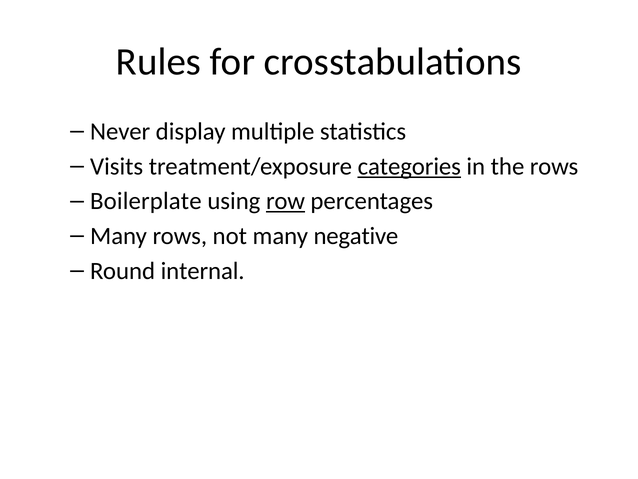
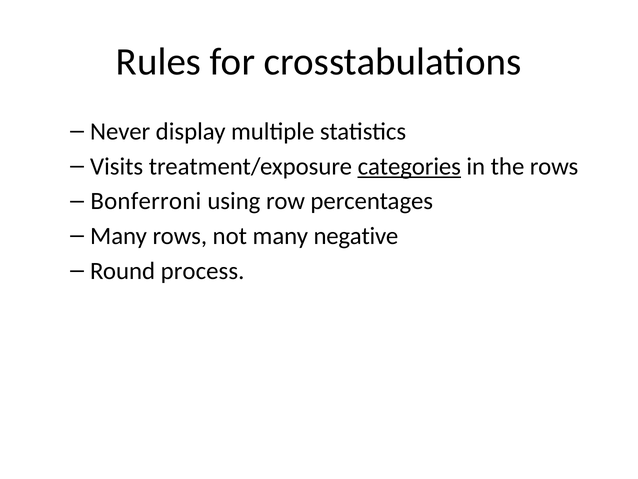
Boilerplate: Boilerplate -> Bonferroni (146, 201)
row underline: present -> none (286, 201)
internal: internal -> process (203, 271)
